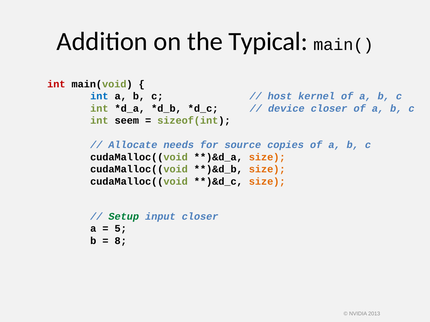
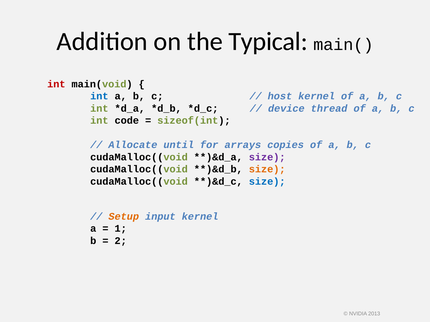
device closer: closer -> thread (329, 109)
seem: seem -> code (127, 121)
needs: needs -> until (179, 145)
source: source -> arrays (243, 145)
size colour: orange -> purple (267, 157)
size colour: orange -> blue (267, 182)
Setup colour: green -> orange (124, 217)
input closer: closer -> kernel (200, 217)
5: 5 -> 1 (121, 229)
8: 8 -> 2 (121, 241)
